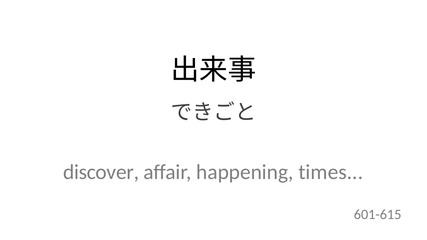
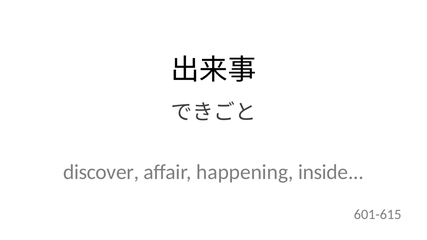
times: times -> inside (331, 172)
